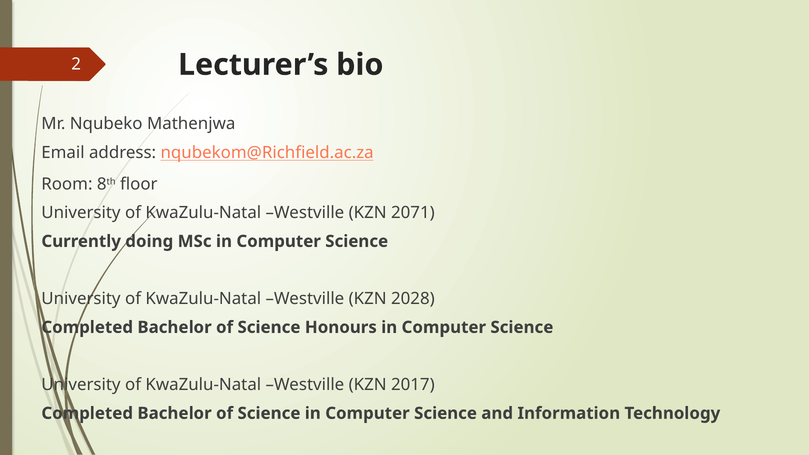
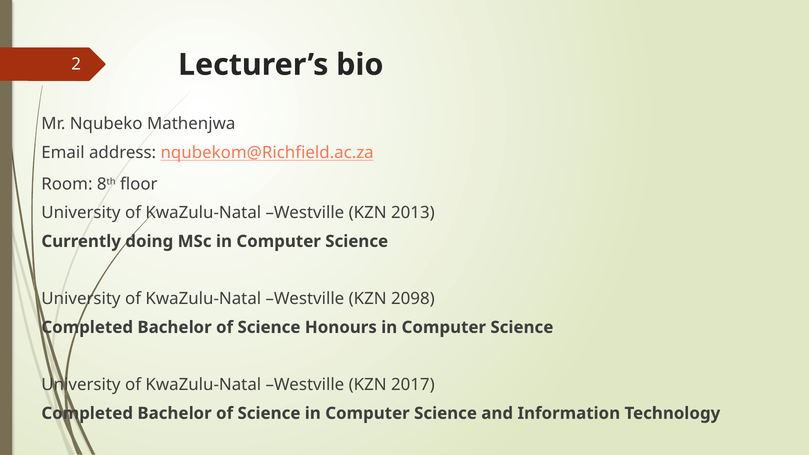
2071: 2071 -> 2013 (413, 213)
2028: 2028 -> 2098 (413, 299)
